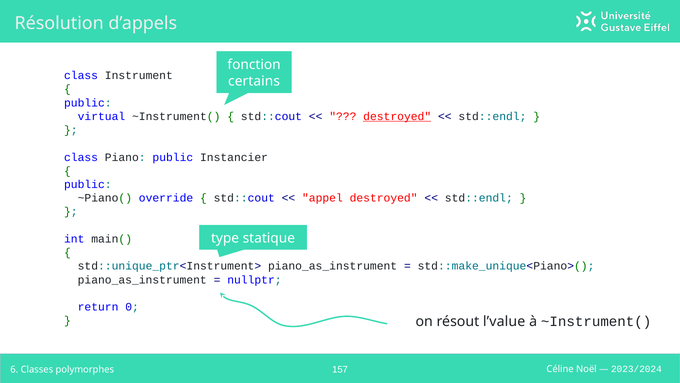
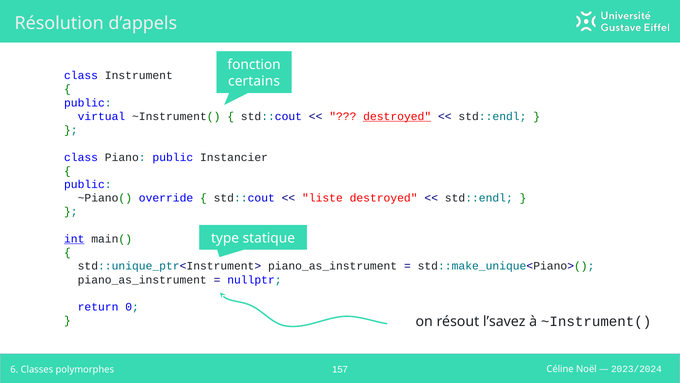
appel: appel -> liste (322, 198)
int underline: none -> present (74, 239)
l’value: l’value -> l’savez (504, 321)
